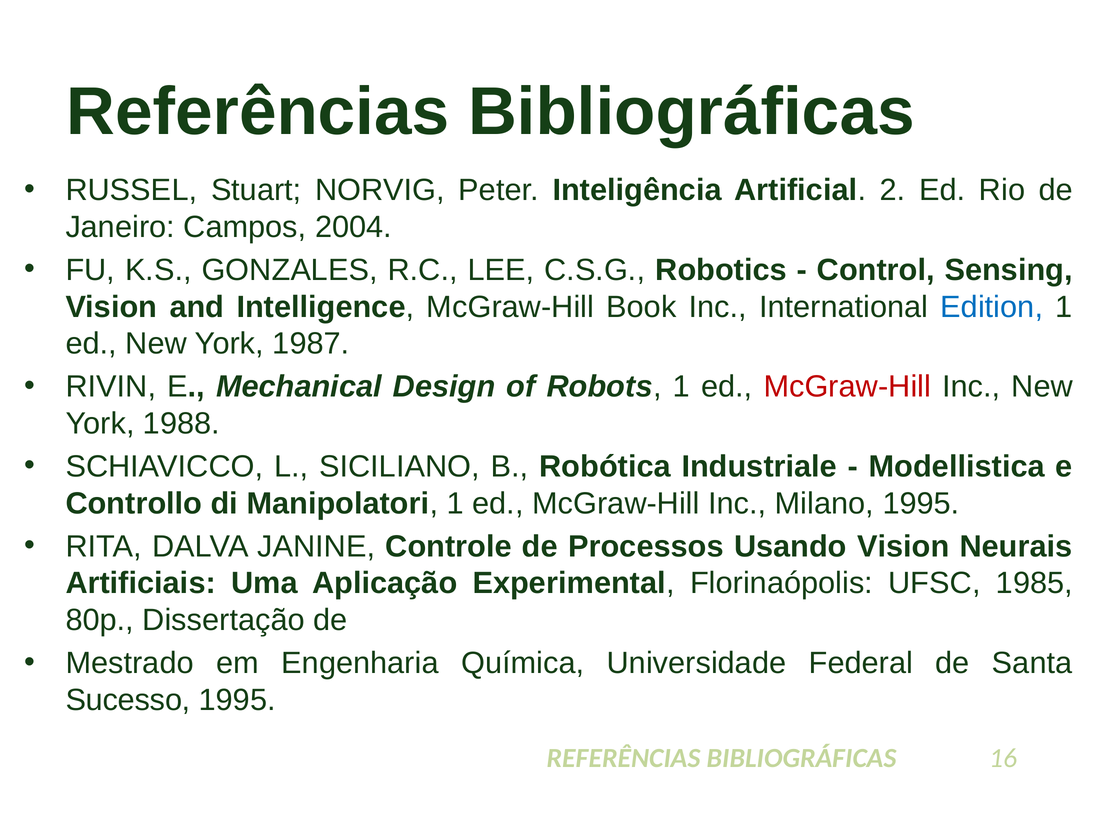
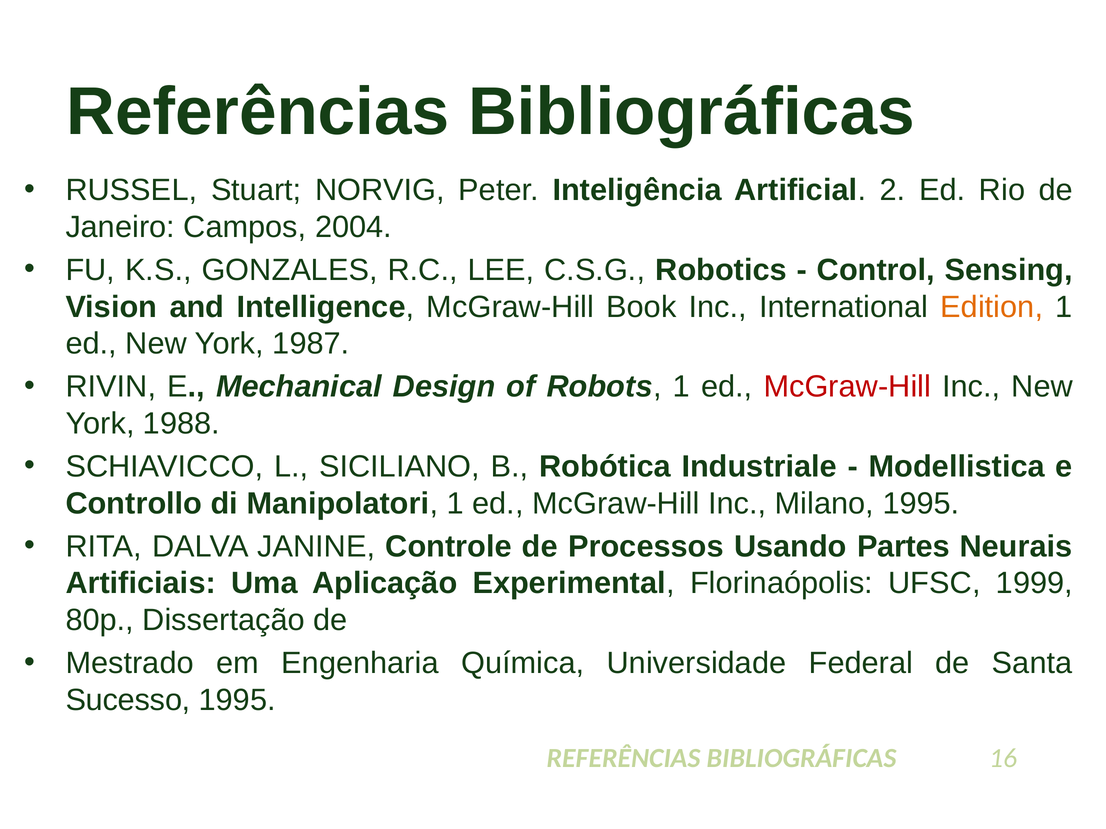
Edition colour: blue -> orange (992, 307)
Usando Vision: Vision -> Partes (903, 547)
1985: 1985 -> 1999 (1034, 584)
